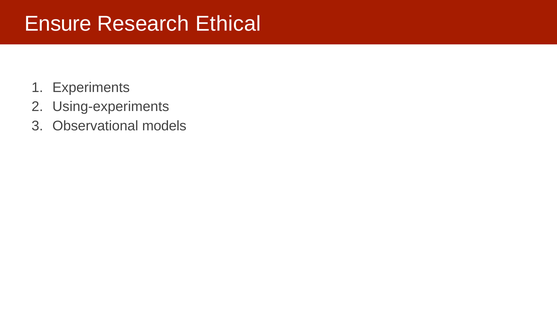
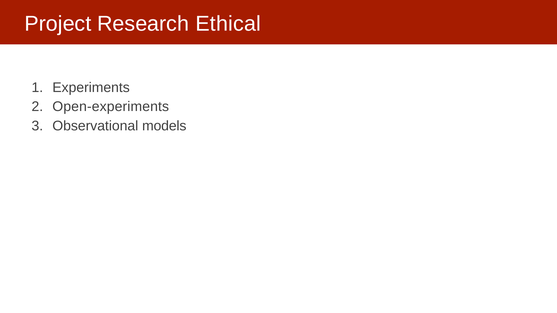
Ensure: Ensure -> Project (58, 24)
Using-experiments: Using-experiments -> Open-experiments (111, 107)
